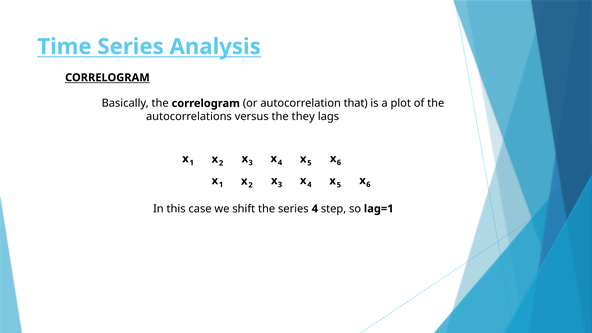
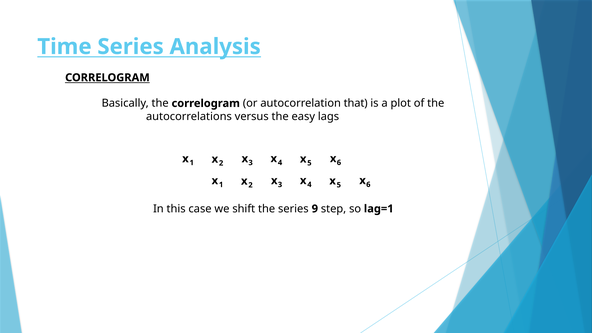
they: they -> easy (303, 117)
series 4: 4 -> 9 (315, 209)
